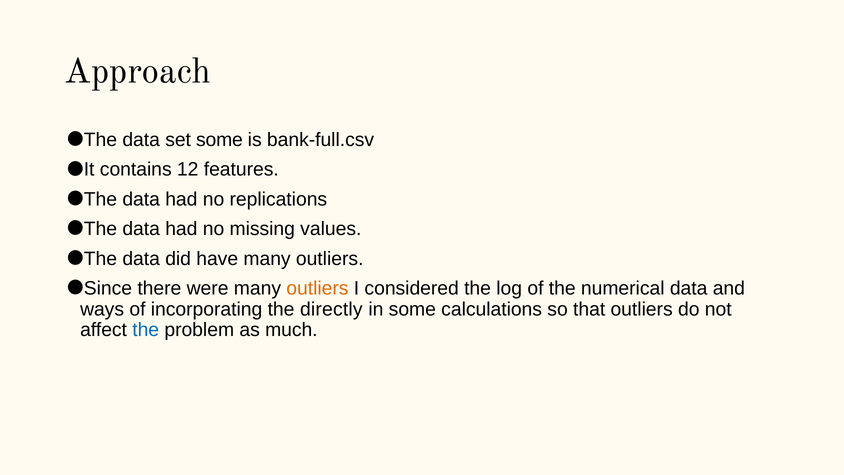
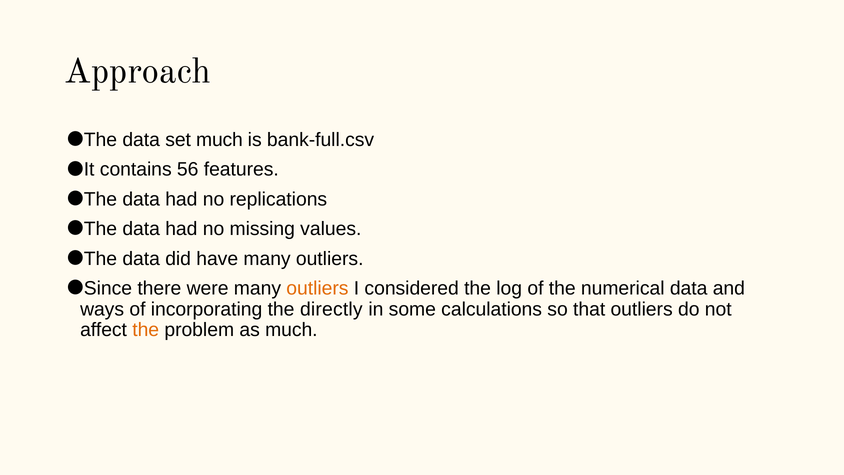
set some: some -> much (219, 140)
12: 12 -> 56 (188, 170)
the colour: blue -> orange (146, 330)
